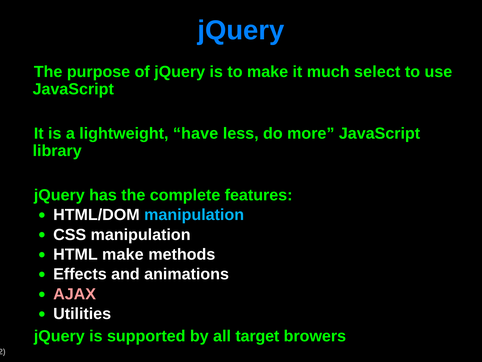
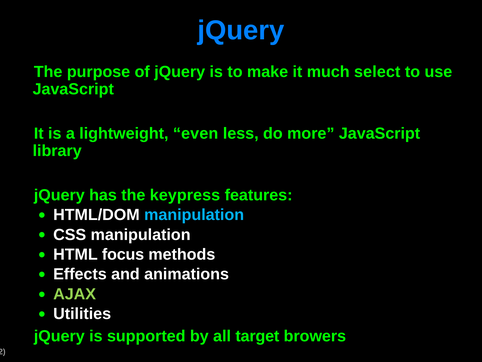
have: have -> even (196, 133)
complete: complete -> keypress (185, 195)
HTML make: make -> focus (123, 254)
AJAX colour: pink -> light green (75, 294)
